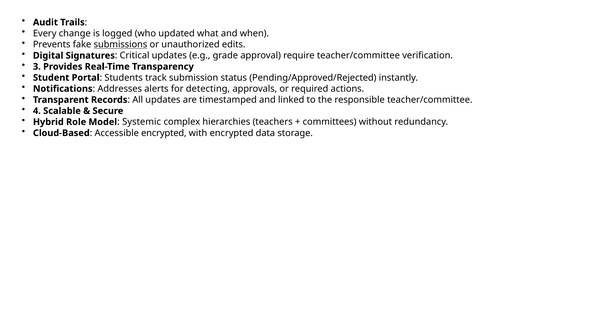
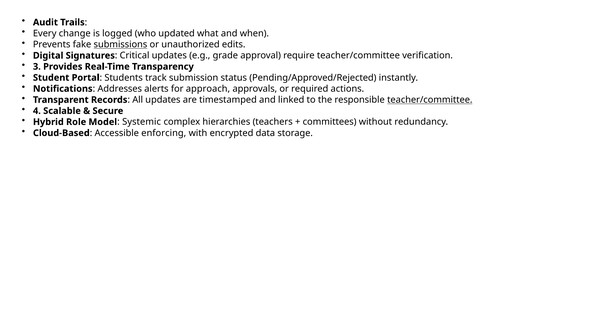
detecting: detecting -> approach (208, 89)
teacher/committee underline: none -> present (430, 100)
Accessible encrypted: encrypted -> enforcing (164, 133)
